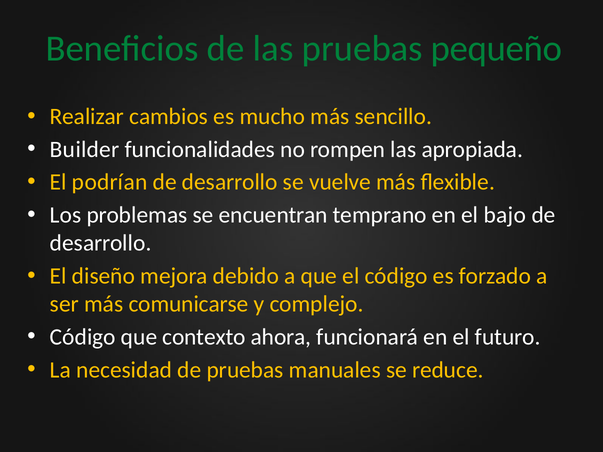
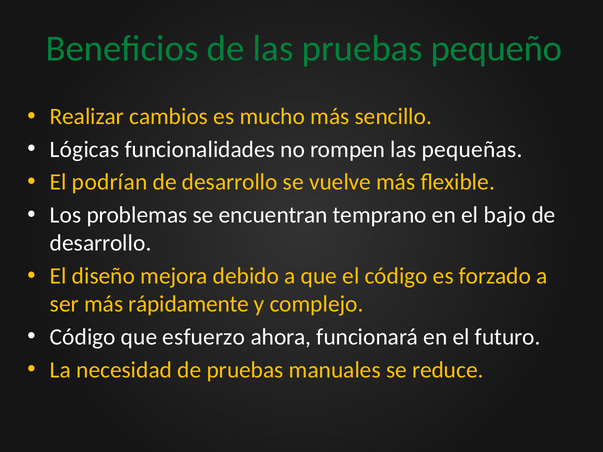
Builder: Builder -> Lógicas (85, 149)
apropiada: apropiada -> pequeñas (472, 149)
comunicarse: comunicarse -> rápidamente (189, 304)
contexto: contexto -> esfuerzo (204, 337)
